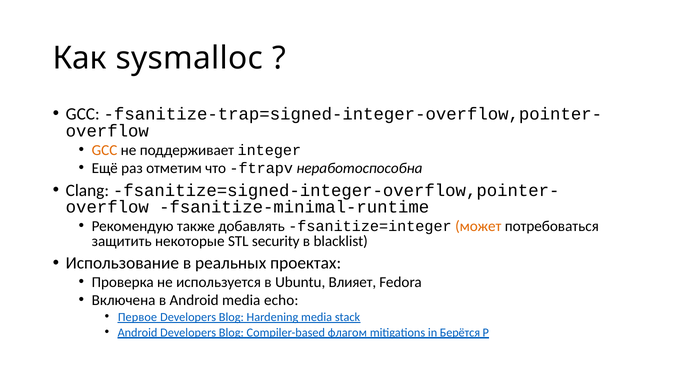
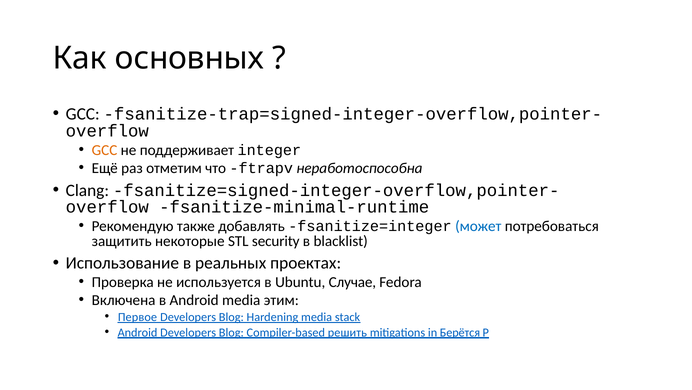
sysmalloc: sysmalloc -> основных (189, 58)
может colour: orange -> blue (478, 226)
Влияет: Влияет -> Случае (352, 282)
echo: echo -> этим (281, 300)
флагом: флагом -> решить (347, 332)
